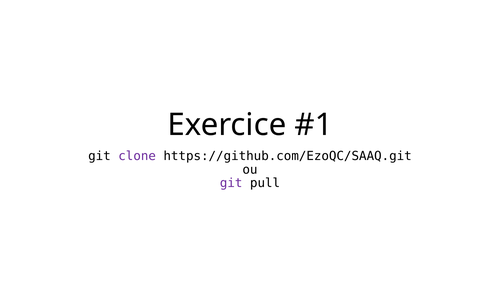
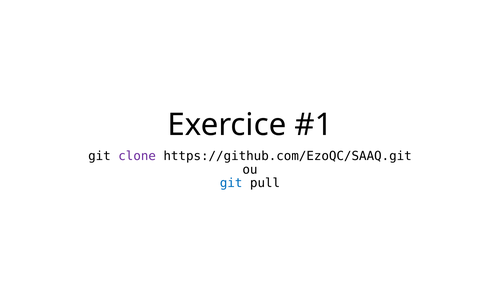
git colour: purple -> blue (231, 183)
